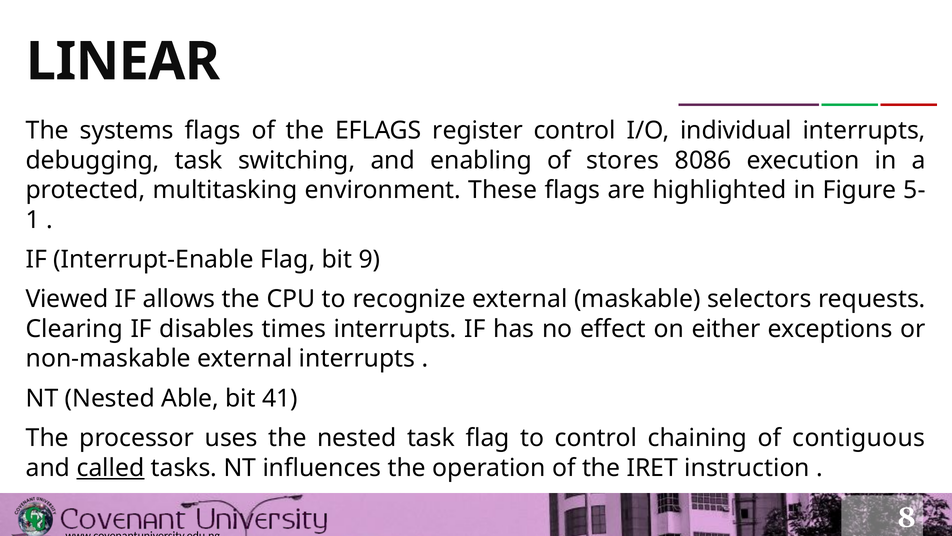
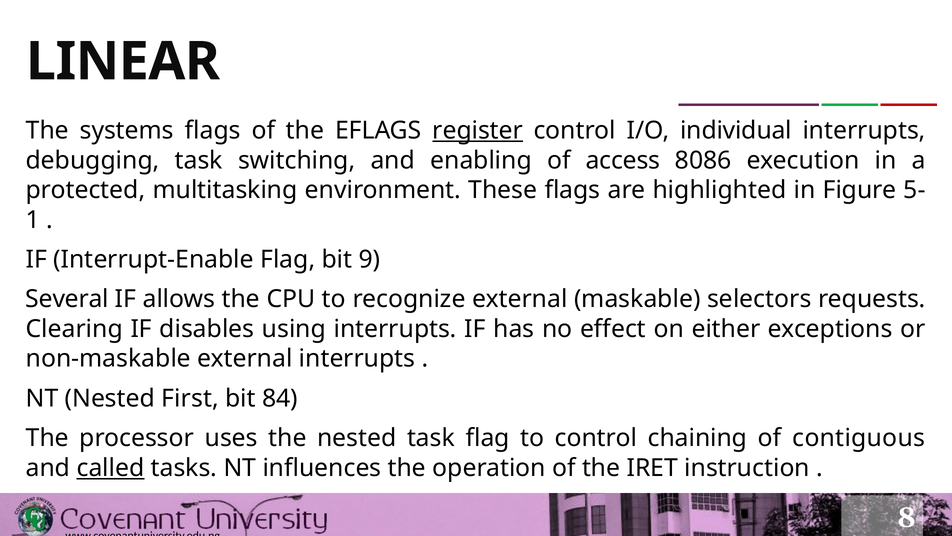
register underline: none -> present (478, 130)
stores: stores -> access (623, 160)
Viewed: Viewed -> Several (67, 299)
times: times -> using (294, 329)
Able: Able -> First (190, 398)
41: 41 -> 84 (280, 398)
